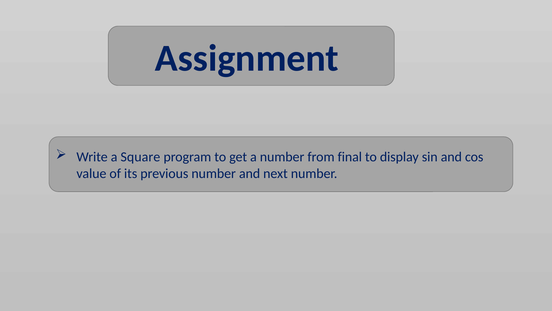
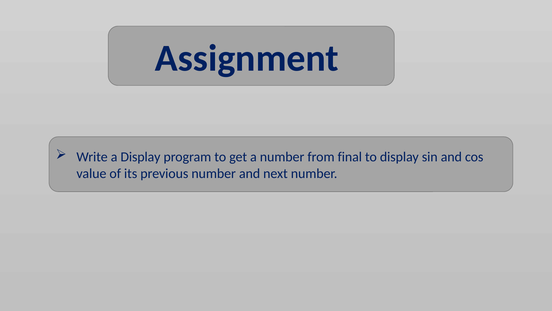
a Square: Square -> Display (140, 157)
